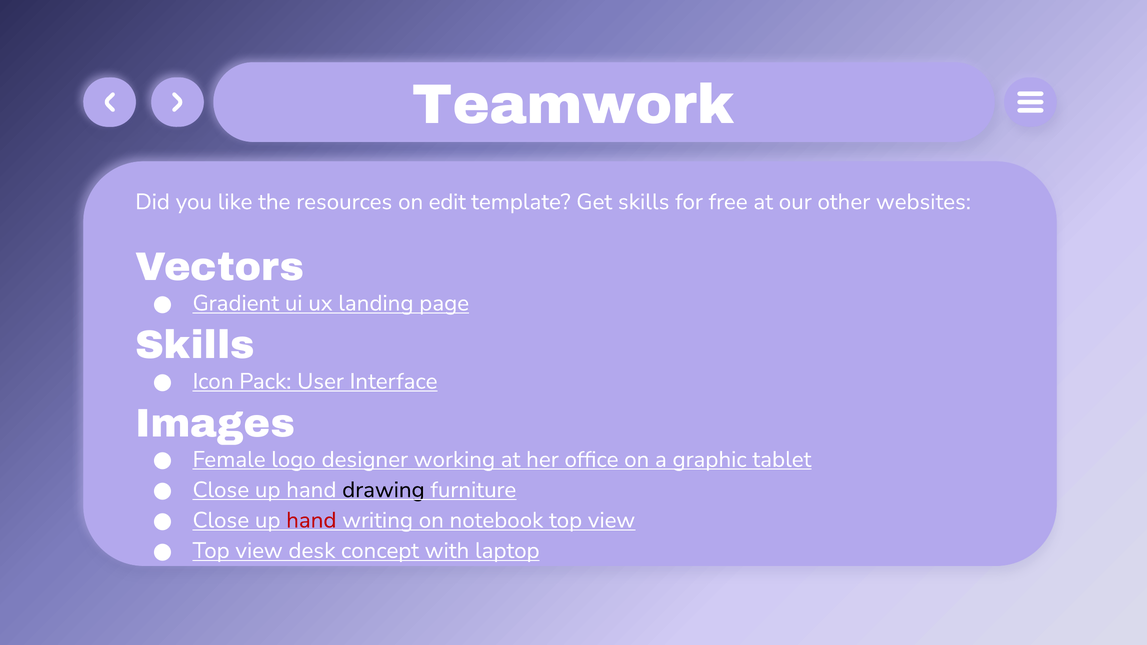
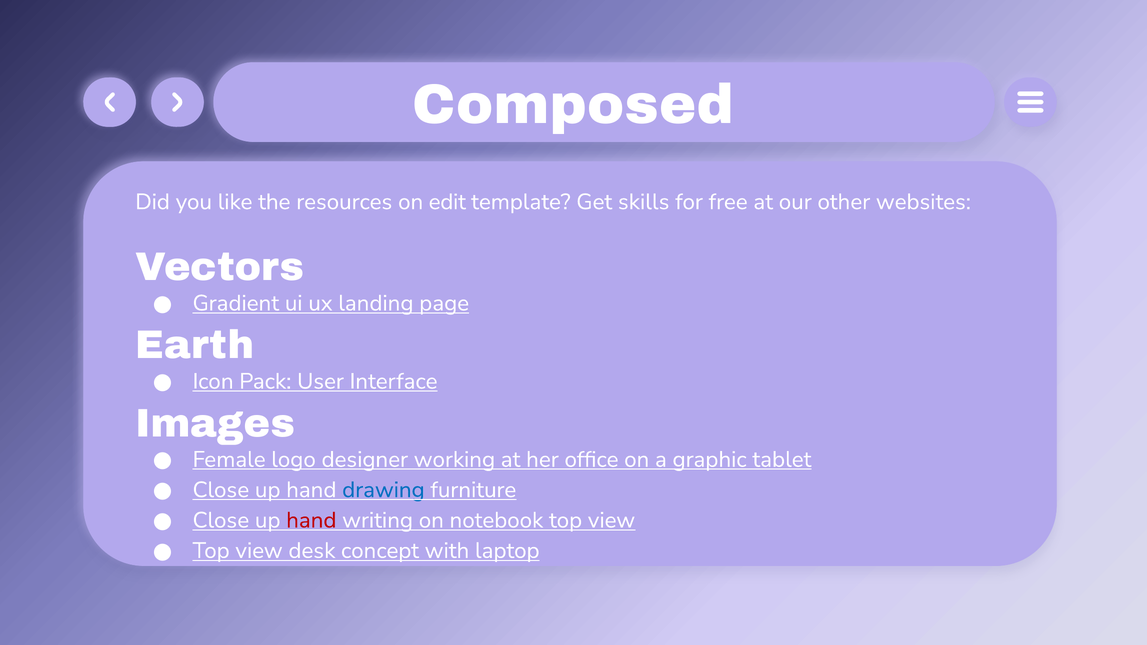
Teamwork: Teamwork -> Composed (573, 105)
Skills: Skills -> Earth (195, 345)
drawing colour: black -> blue (383, 490)
